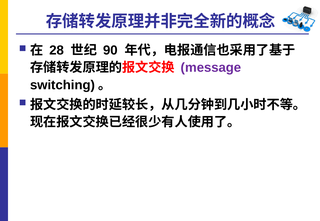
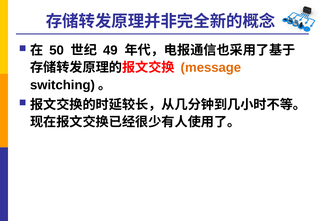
28: 28 -> 50 (57, 50)
90: 90 -> 49 (110, 50)
message colour: purple -> orange (211, 68)
